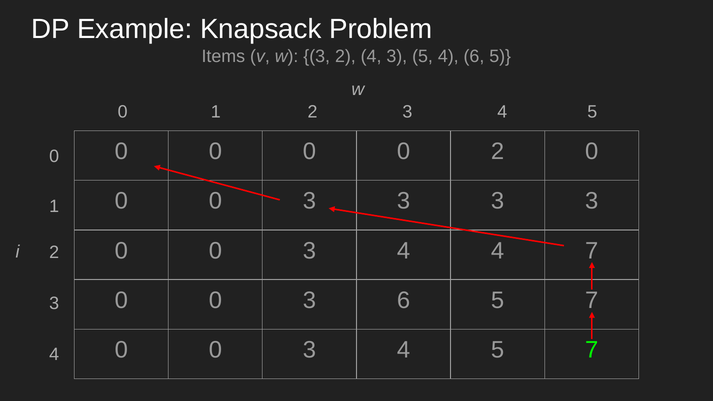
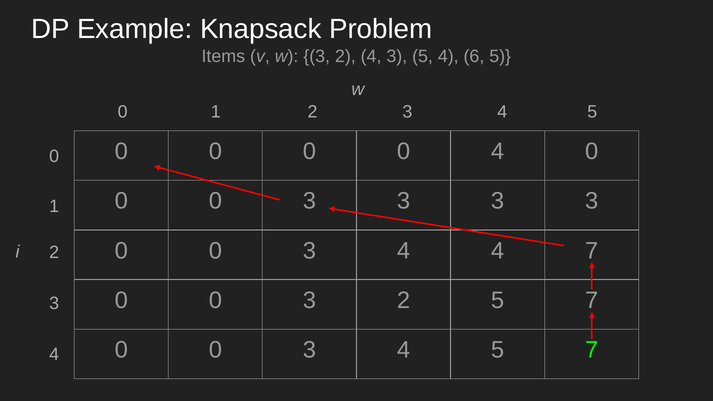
0 2: 2 -> 4 (498, 152)
0 3 6: 6 -> 2 (404, 300)
